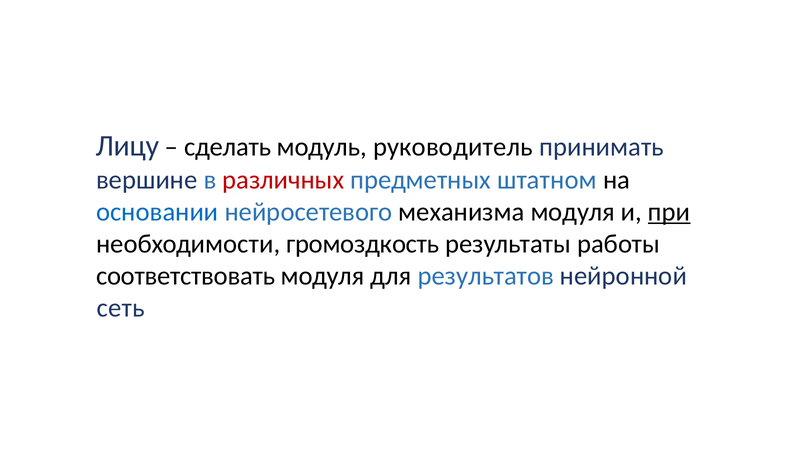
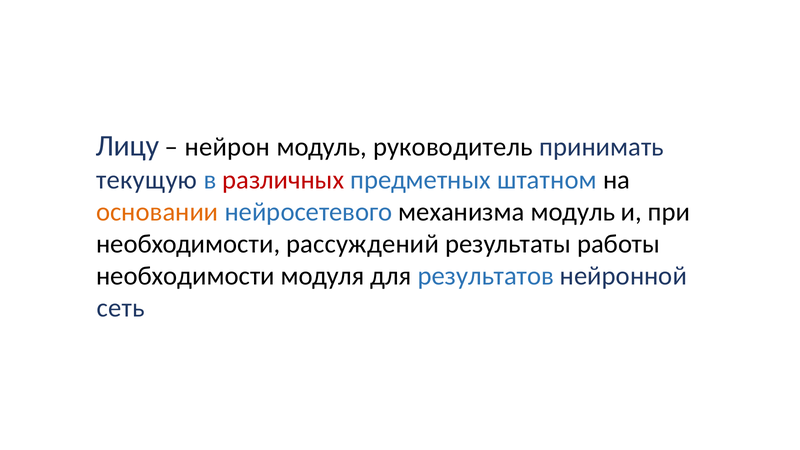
сделать: сделать -> нейрон (227, 147)
вершине: вершине -> текущую (147, 180)
основании colour: blue -> orange (157, 212)
механизма модуля: модуля -> модуль (573, 212)
при underline: present -> none (669, 212)
громоздкость: громоздкость -> рассуждений (363, 244)
соответствовать: соответствовать -> необходимости (185, 276)
